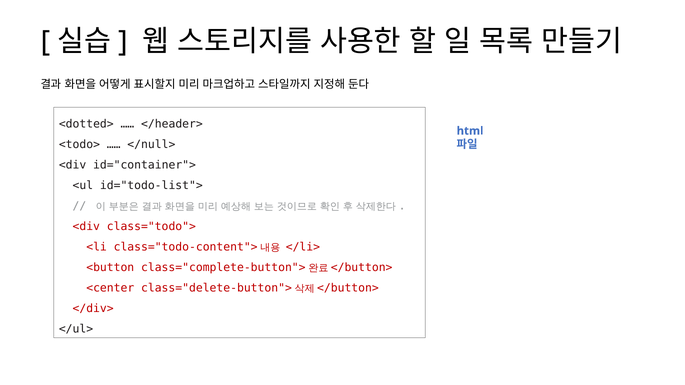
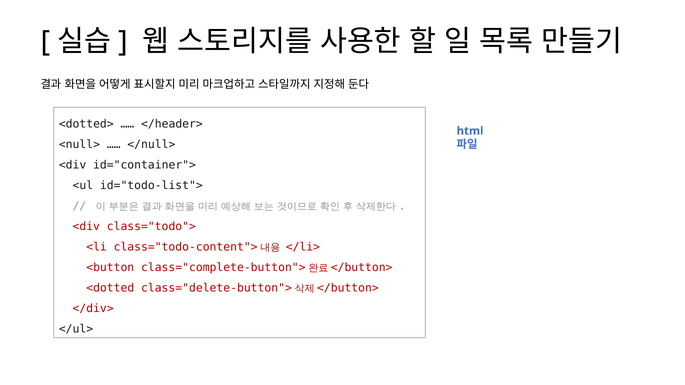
<todo>: <todo> -> <null> (79, 145)
<center: <center -> <dotted (110, 288)
